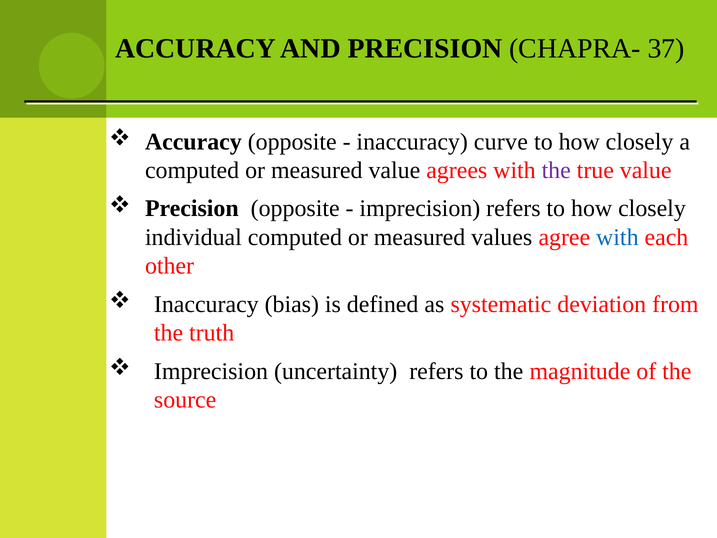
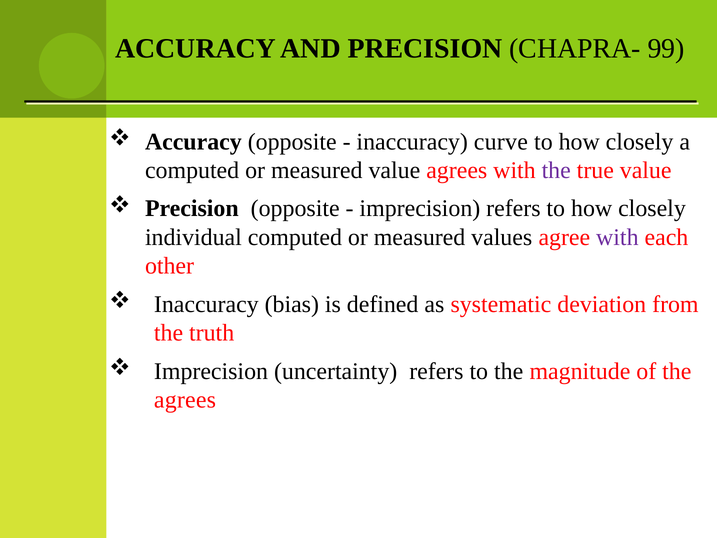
37: 37 -> 99 (666, 48)
with colour: blue -> purple (617, 237)
source: source -> agrees (185, 400)
